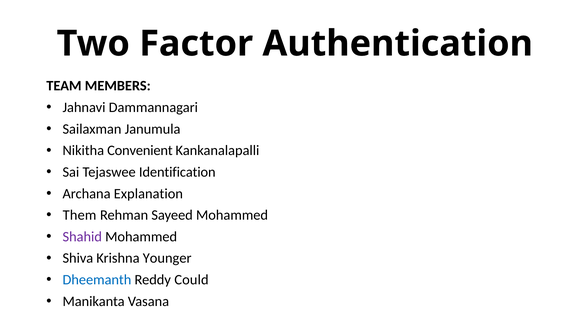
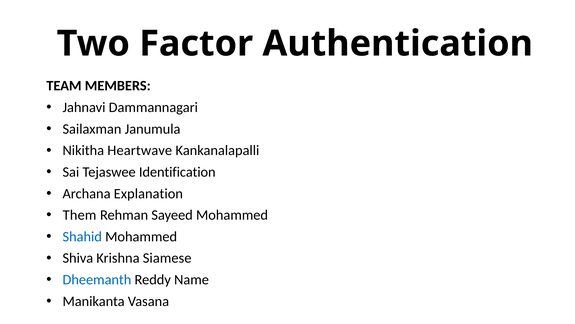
Convenient: Convenient -> Heartwave (140, 150)
Shahid colour: purple -> blue (82, 236)
Younger: Younger -> Siamese (167, 258)
Could: Could -> Name (192, 279)
